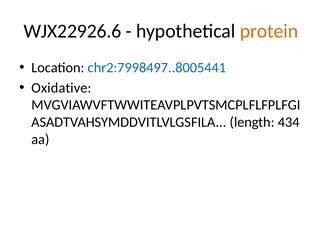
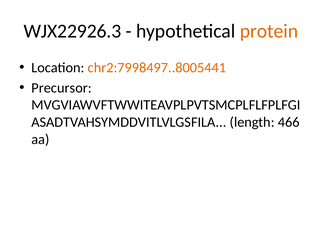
WJX22926.6: WJX22926.6 -> WJX22926.3 (72, 31)
chr2:7998497..8005441 colour: blue -> orange (157, 68)
Oxidative: Oxidative -> Precursor (62, 88)
434: 434 -> 466 (289, 122)
